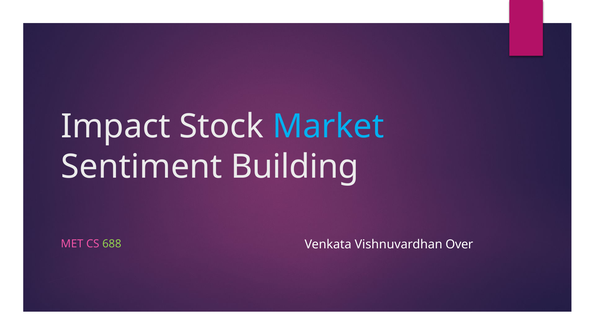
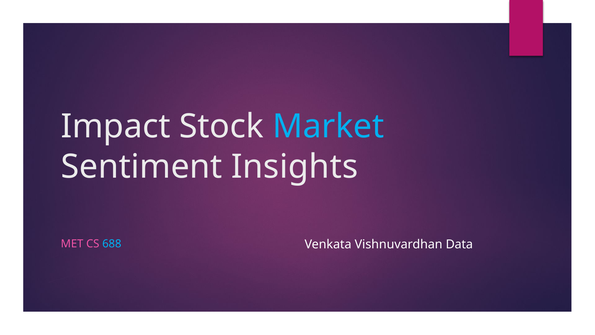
Building: Building -> Insights (295, 167)
688 colour: light green -> light blue (112, 244)
Over: Over -> Data (459, 244)
